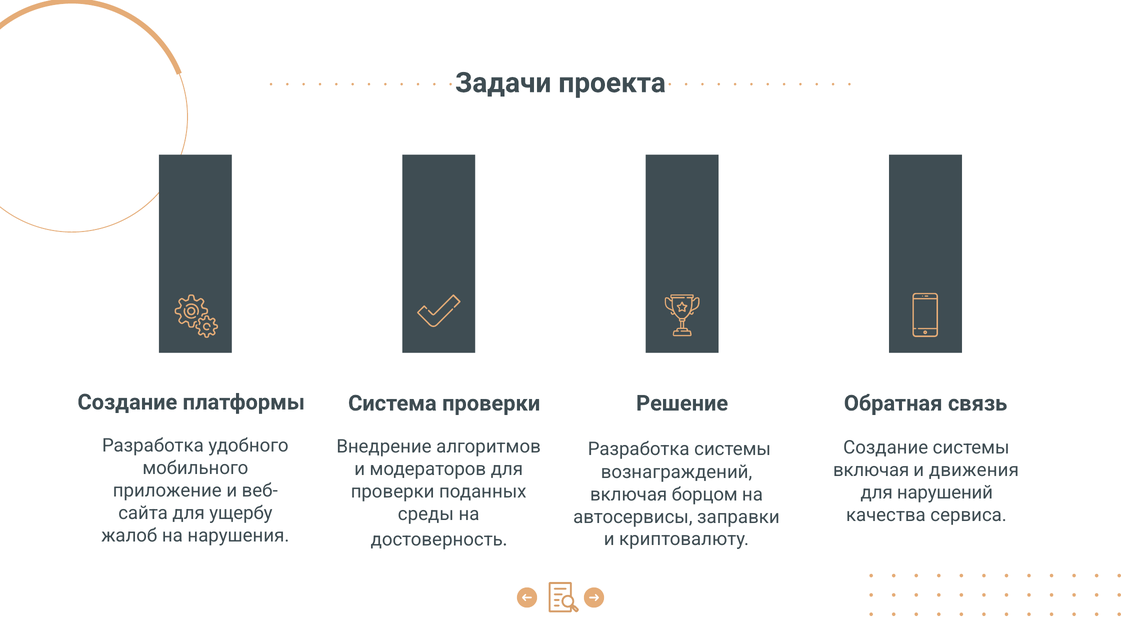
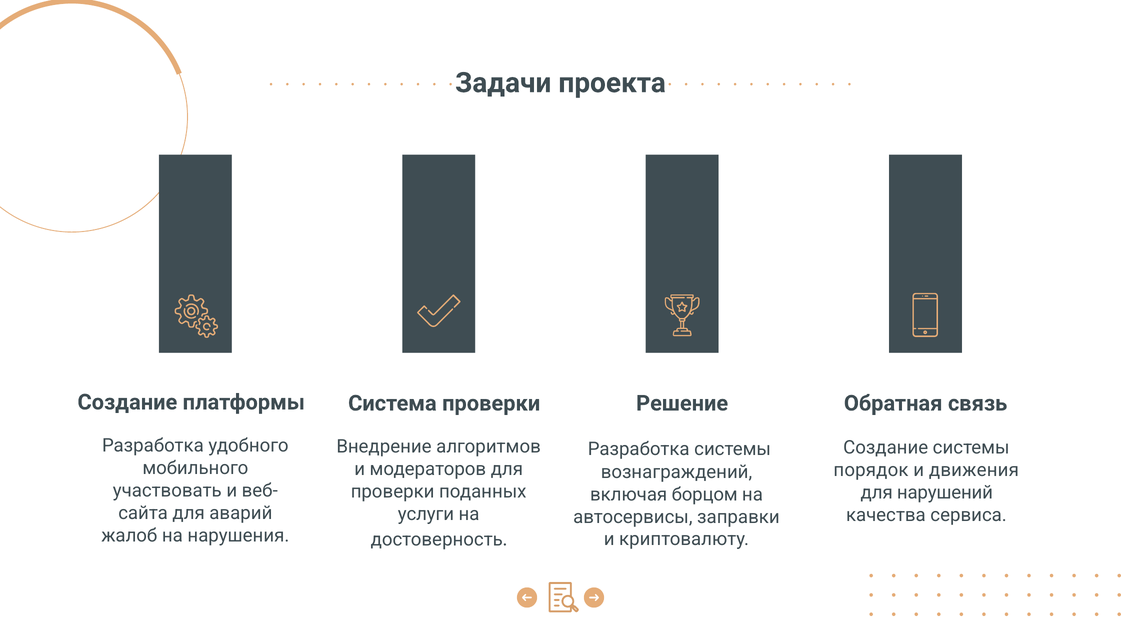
включая: включая -> порядок (871, 470)
приложение: приложение -> участвовать (167, 490)
ущербу: ущербу -> аварий (241, 513)
среды: среды -> услуги (426, 514)
